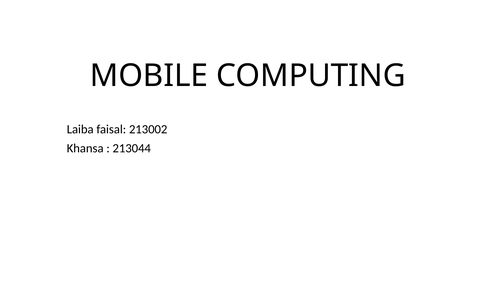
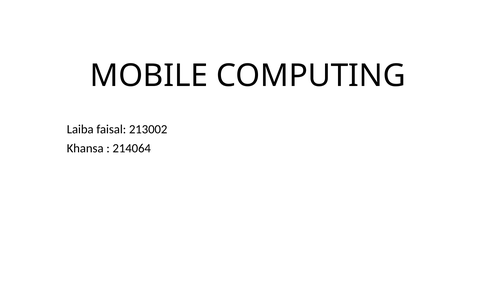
213044: 213044 -> 214064 (132, 148)
